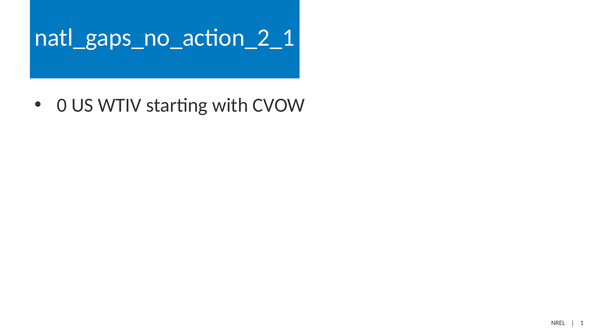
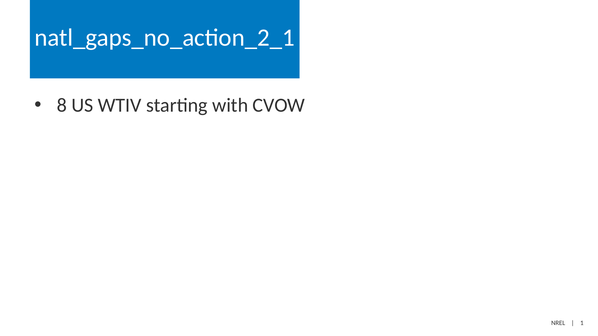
0: 0 -> 8 (62, 105)
